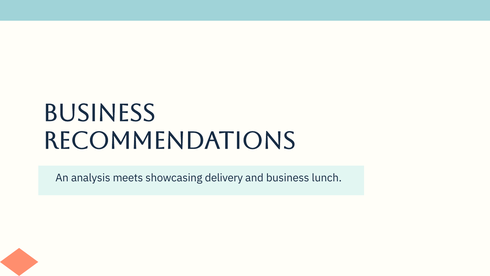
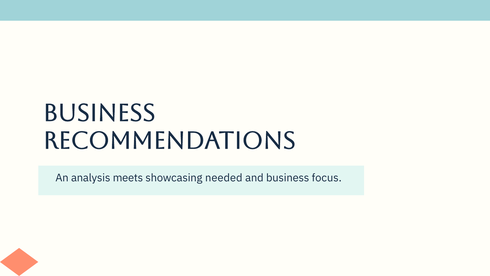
delivery: delivery -> needed (224, 178)
lunch: lunch -> focus (327, 178)
